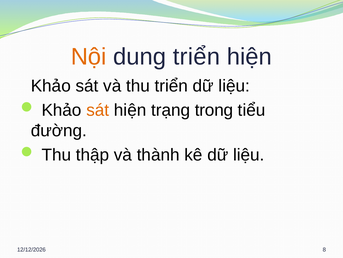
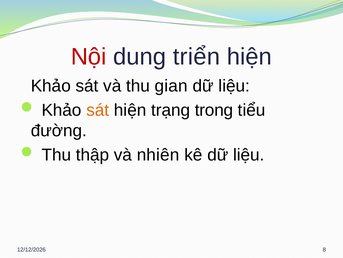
Nội colour: orange -> red (89, 57)
thu triển: triển -> gian (171, 86)
thành: thành -> nhiên (158, 154)
